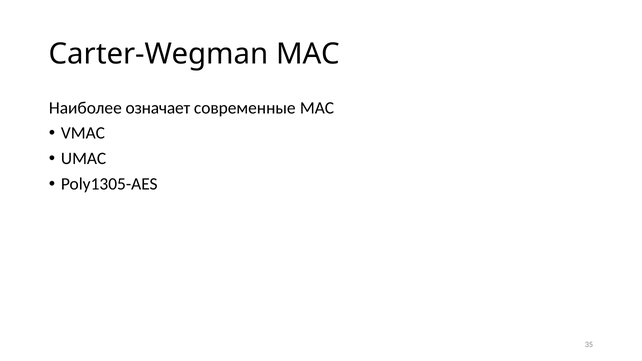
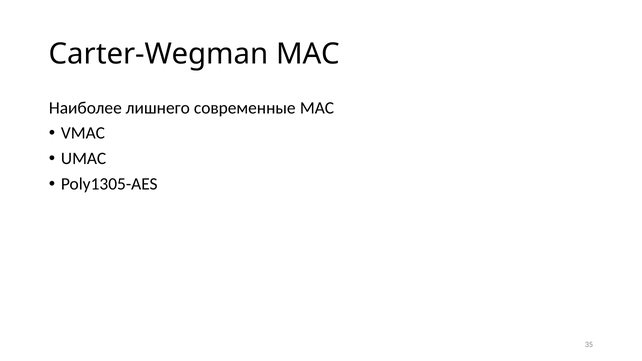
означает: означает -> лишнего (158, 108)
